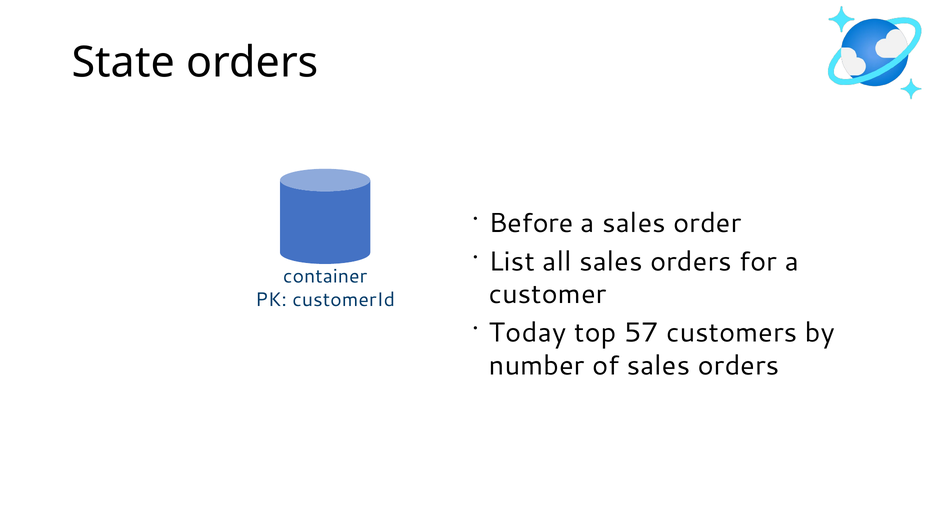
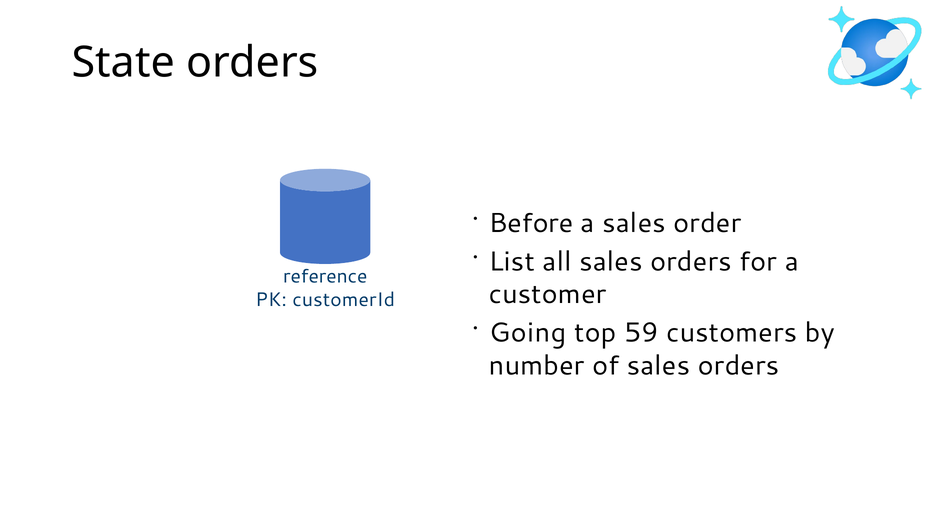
container: container -> reference (325, 276)
Today: Today -> Going (528, 333)
57: 57 -> 59 (641, 333)
